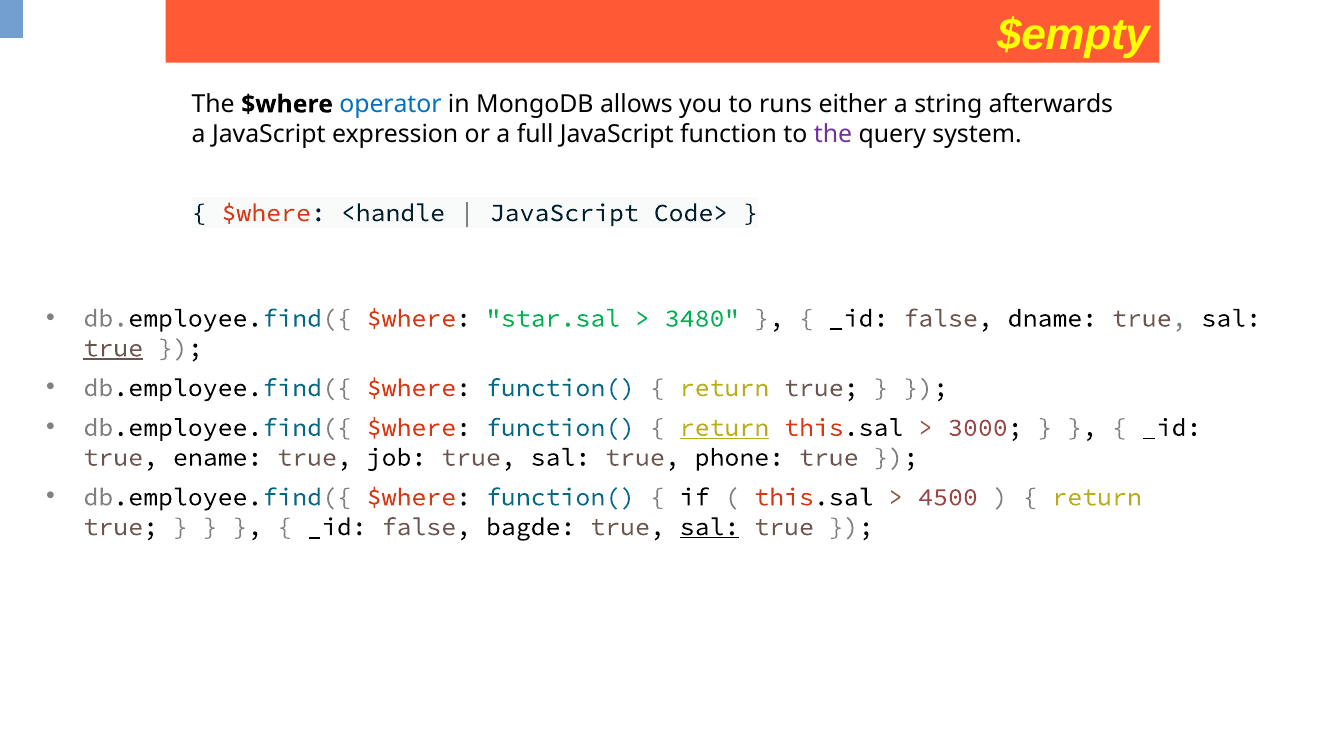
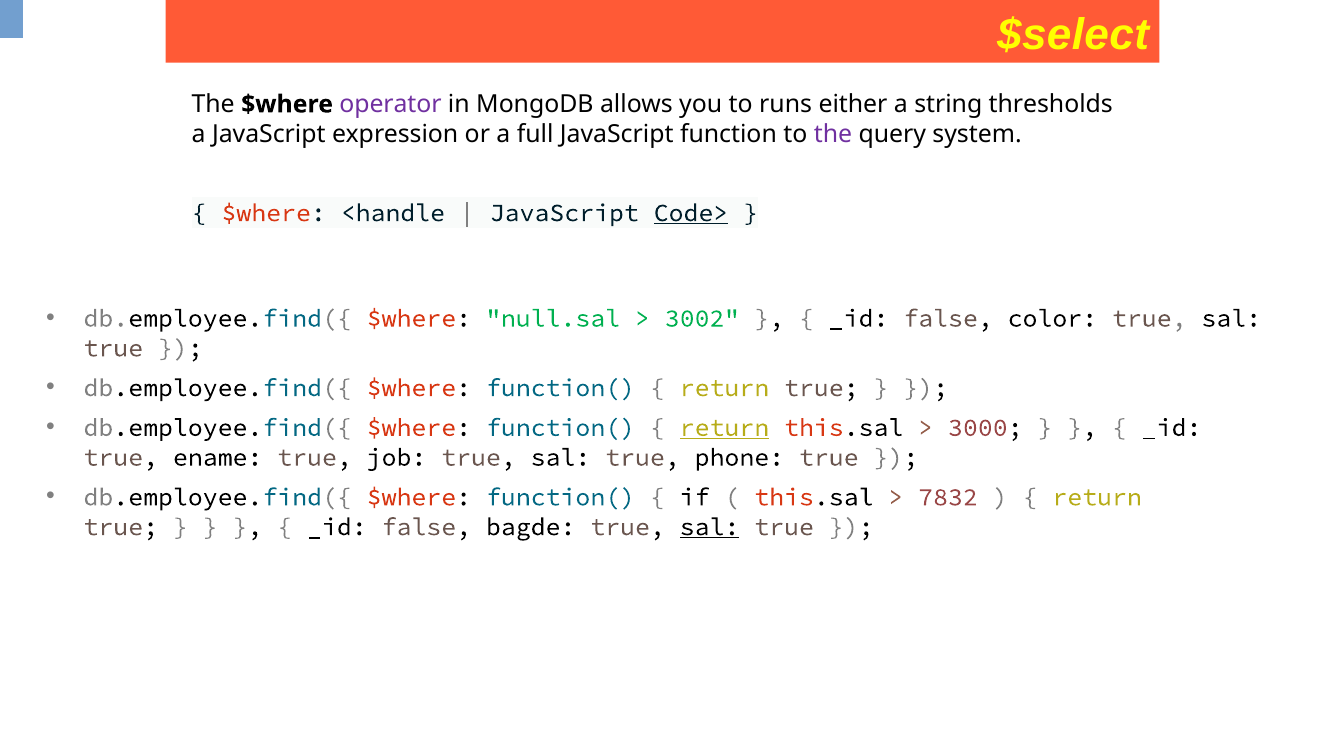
$empty: $empty -> $select (1073, 34)
operator colour: blue -> purple (390, 104)
afterwards: afterwards -> thresholds (1051, 104)
Code> underline: none -> present (691, 213)
star.sal: star.sal -> null.sal (553, 318)
3480: 3480 -> 3002 (702, 318)
dname: dname -> color (1052, 318)
true underline: present -> none (113, 348)
4500: 4500 -> 7832 (948, 497)
